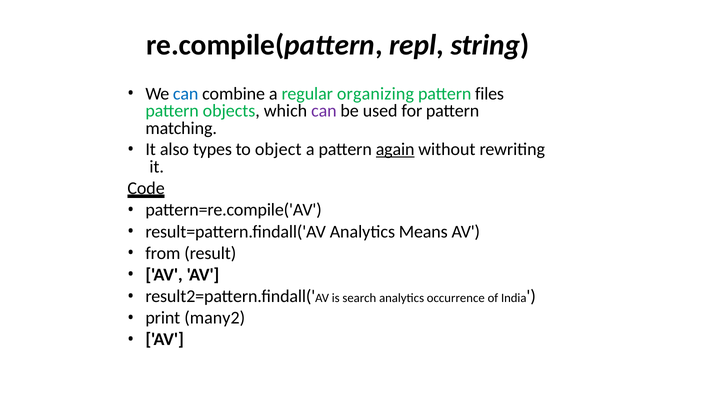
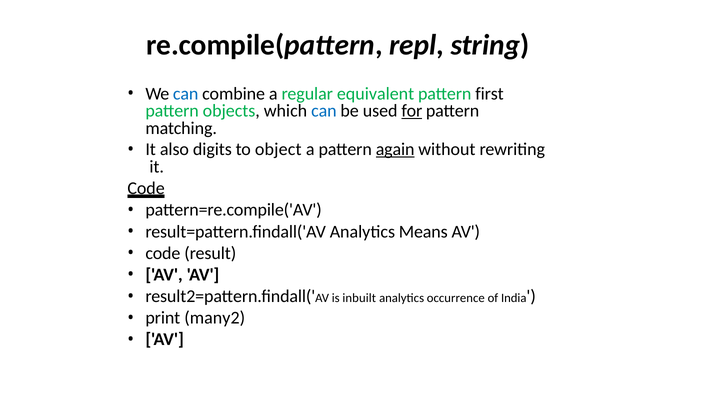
organizing: organizing -> equivalent (376, 94)
files: files -> first (490, 94)
can colour: purple -> blue (324, 111)
for underline: none -> present (412, 111)
types: types -> digits (212, 149)
from: from -> code (163, 253)
search: search -> inbuilt (359, 298)
